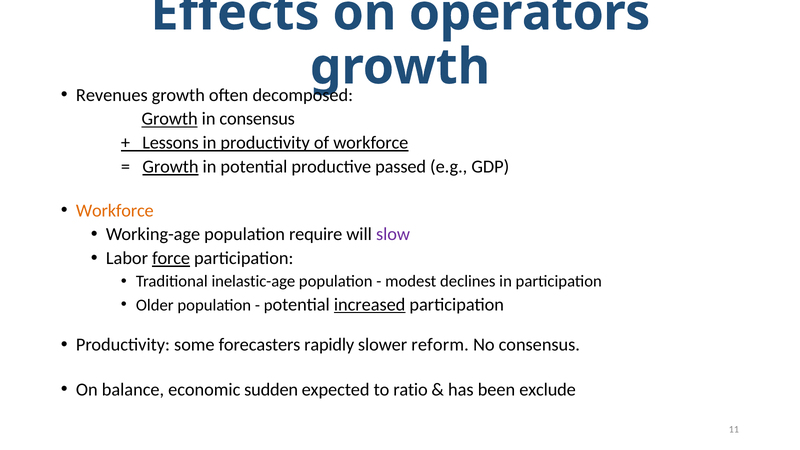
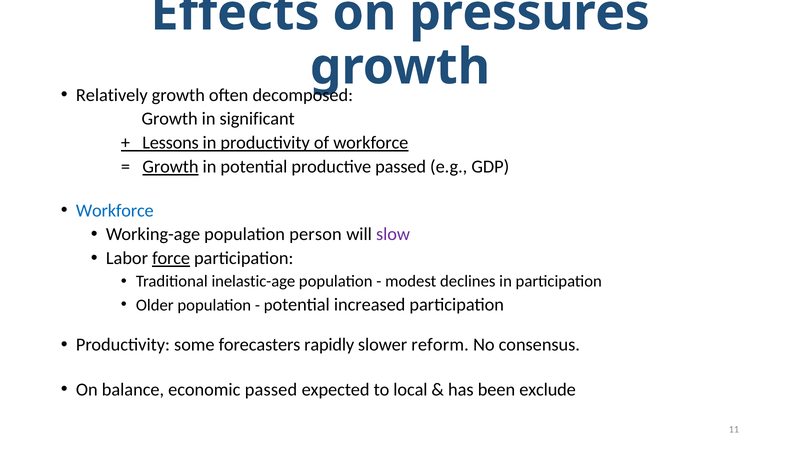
operators: operators -> pressures (530, 13)
Revenues: Revenues -> Relatively (112, 95)
Growth underline: present -> none (170, 119)
in consensus: consensus -> significant (257, 119)
Workforce colour: orange -> blue (115, 210)
require: require -> person (315, 234)
increased underline: present -> none (370, 305)
economic sudden: sudden -> passed (271, 389)
ratio: ratio -> local (410, 389)
